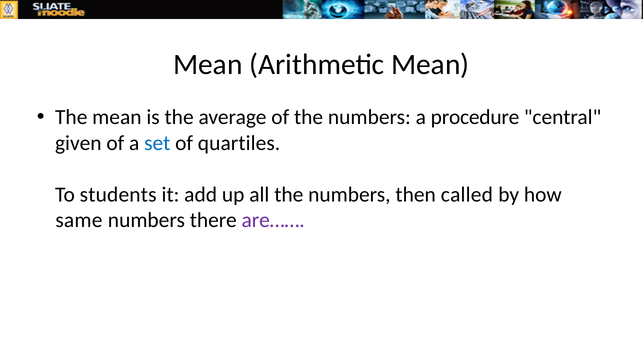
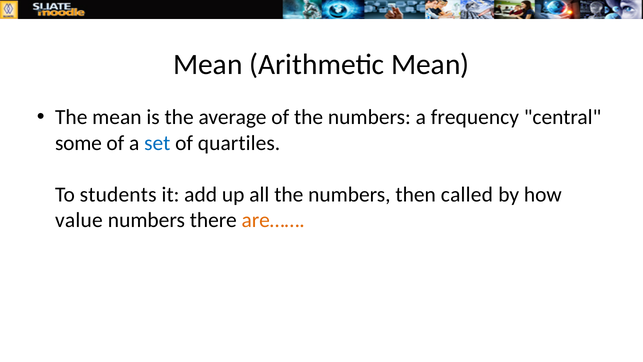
procedure: procedure -> frequency (475, 117)
given: given -> some (78, 143)
same: same -> value (79, 220)
are…… colour: purple -> orange (273, 220)
